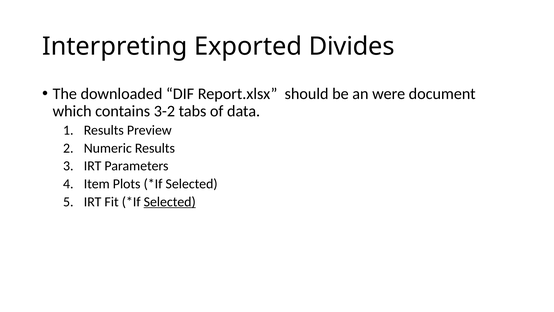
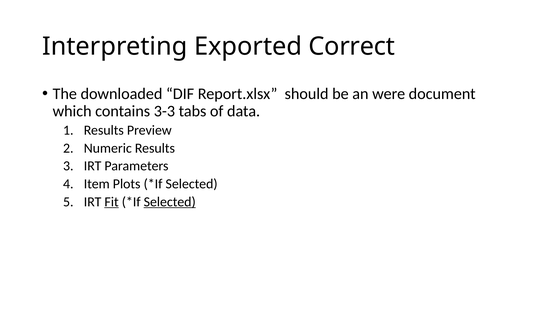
Divides: Divides -> Correct (352, 47)
3-2: 3-2 -> 3-3 (164, 111)
Fit underline: none -> present (112, 202)
